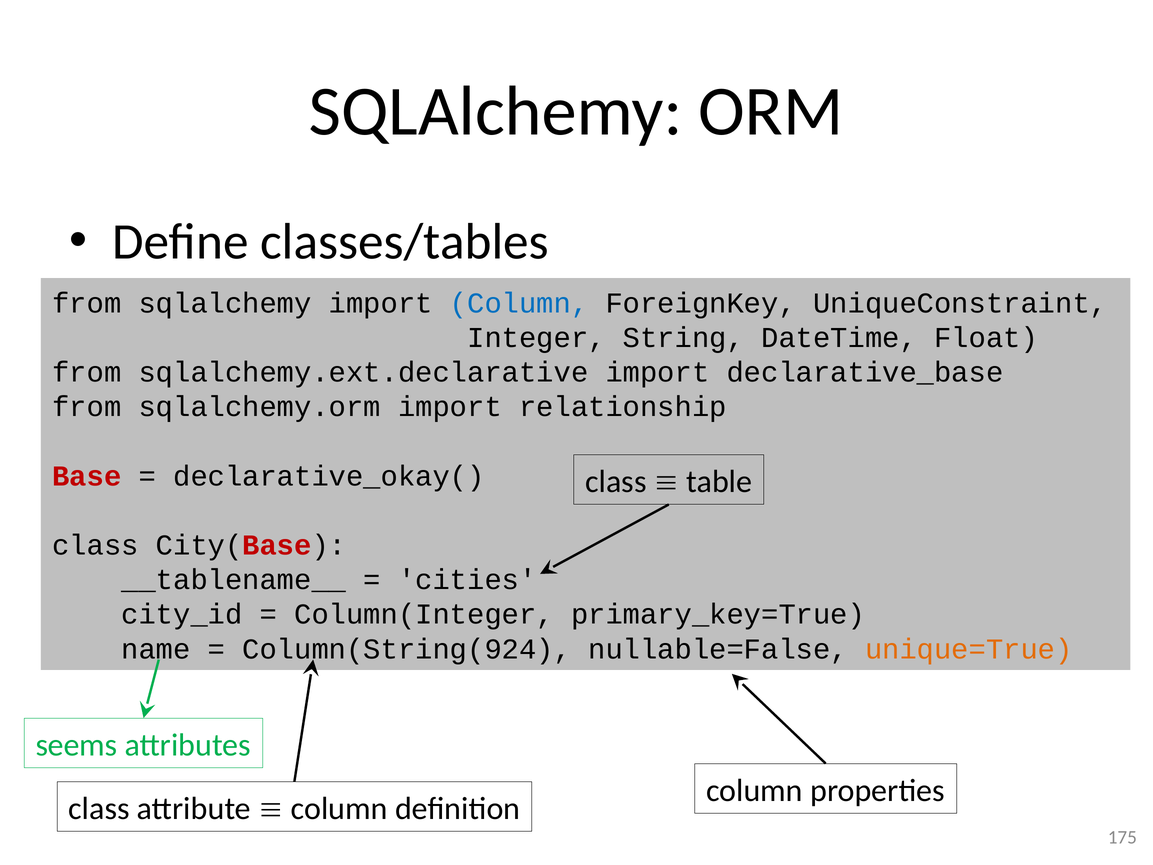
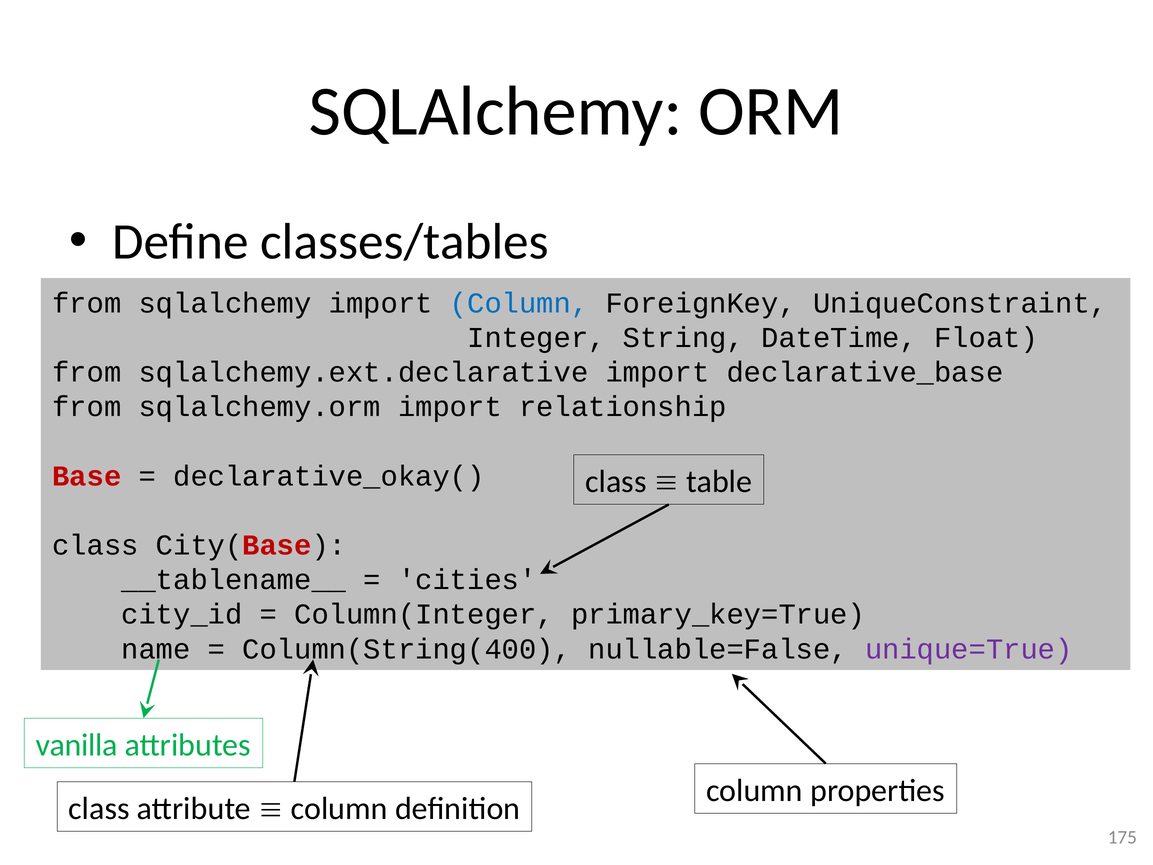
Column(String(924: Column(String(924 -> Column(String(400 (407, 649)
unique=True colour: orange -> purple (969, 649)
seems: seems -> vanilla (77, 745)
